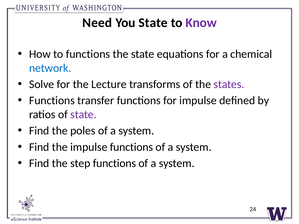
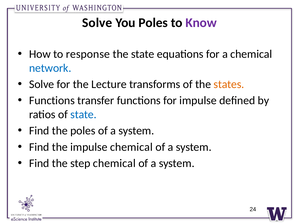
Need: Need -> Solve (97, 23)
You State: State -> Poles (153, 23)
to functions: functions -> response (88, 54)
states colour: purple -> orange (229, 84)
state colour: purple -> blue (83, 115)
impulse functions: functions -> chemical (131, 147)
step functions: functions -> chemical (114, 163)
